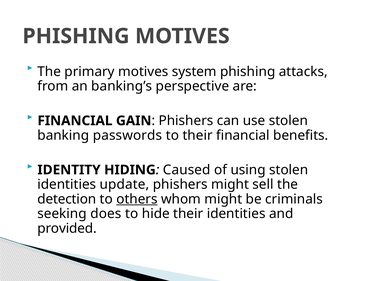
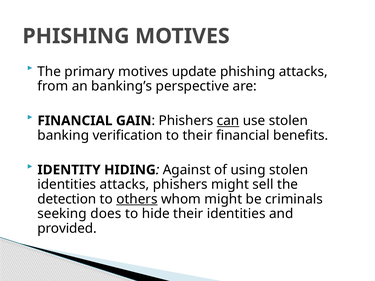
system: system -> update (194, 72)
can underline: none -> present (228, 121)
passwords: passwords -> verification (128, 135)
Caused: Caused -> Against (187, 170)
identities update: update -> attacks (124, 185)
